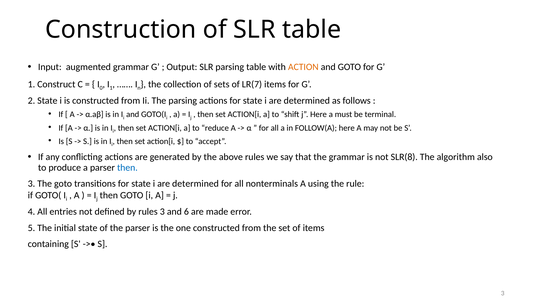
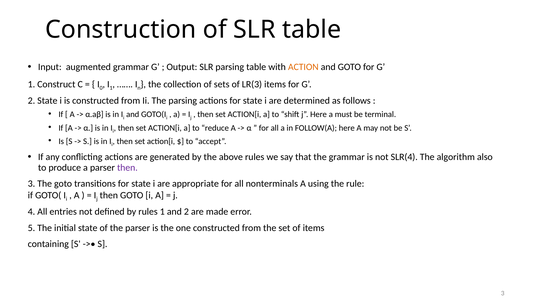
LR(7: LR(7 -> LR(3 (252, 84)
SLR(8: SLR(8 -> SLR(4 (404, 157)
then colour: blue -> purple (127, 168)
determined: determined -> appropriate (196, 184)
rules 3: 3 -> 1 (162, 212)
and 6: 6 -> 2 (186, 212)
